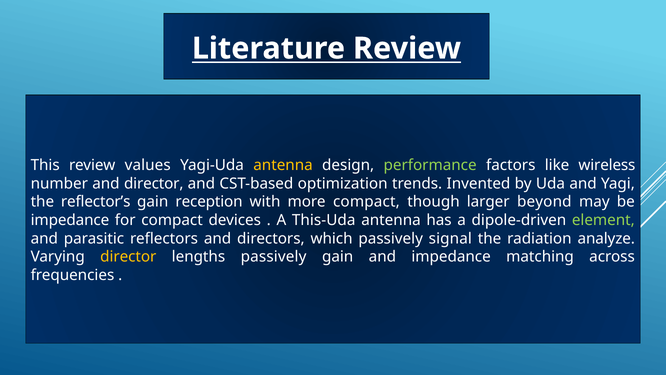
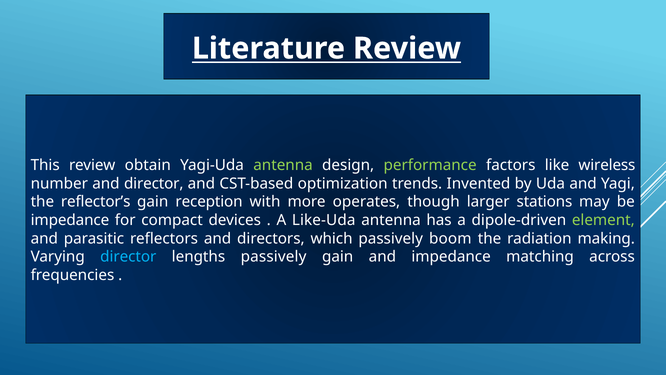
values: values -> obtain (148, 165)
antenna colour: yellow -> light green (283, 165)
more compact: compact -> operates (366, 202)
beyond: beyond -> stations (544, 202)
This-Uda: This-Uda -> Like-Uda (324, 220)
signal: signal -> boom (450, 238)
analyze: analyze -> making (606, 238)
director colour: yellow -> light blue (128, 257)
